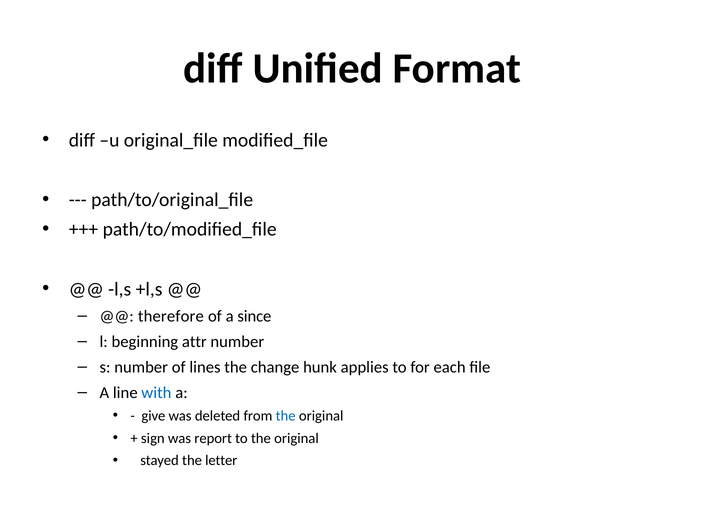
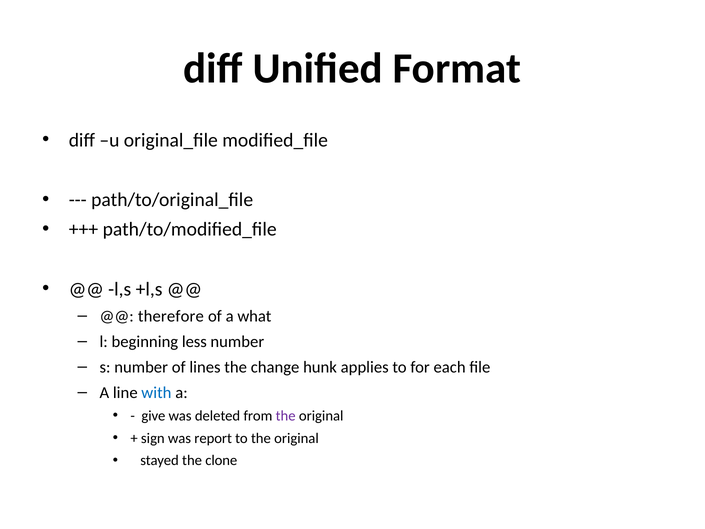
since: since -> what (254, 316)
attr: attr -> less (194, 341)
the colour: blue -> purple (286, 416)
letter: letter -> clone (221, 460)
